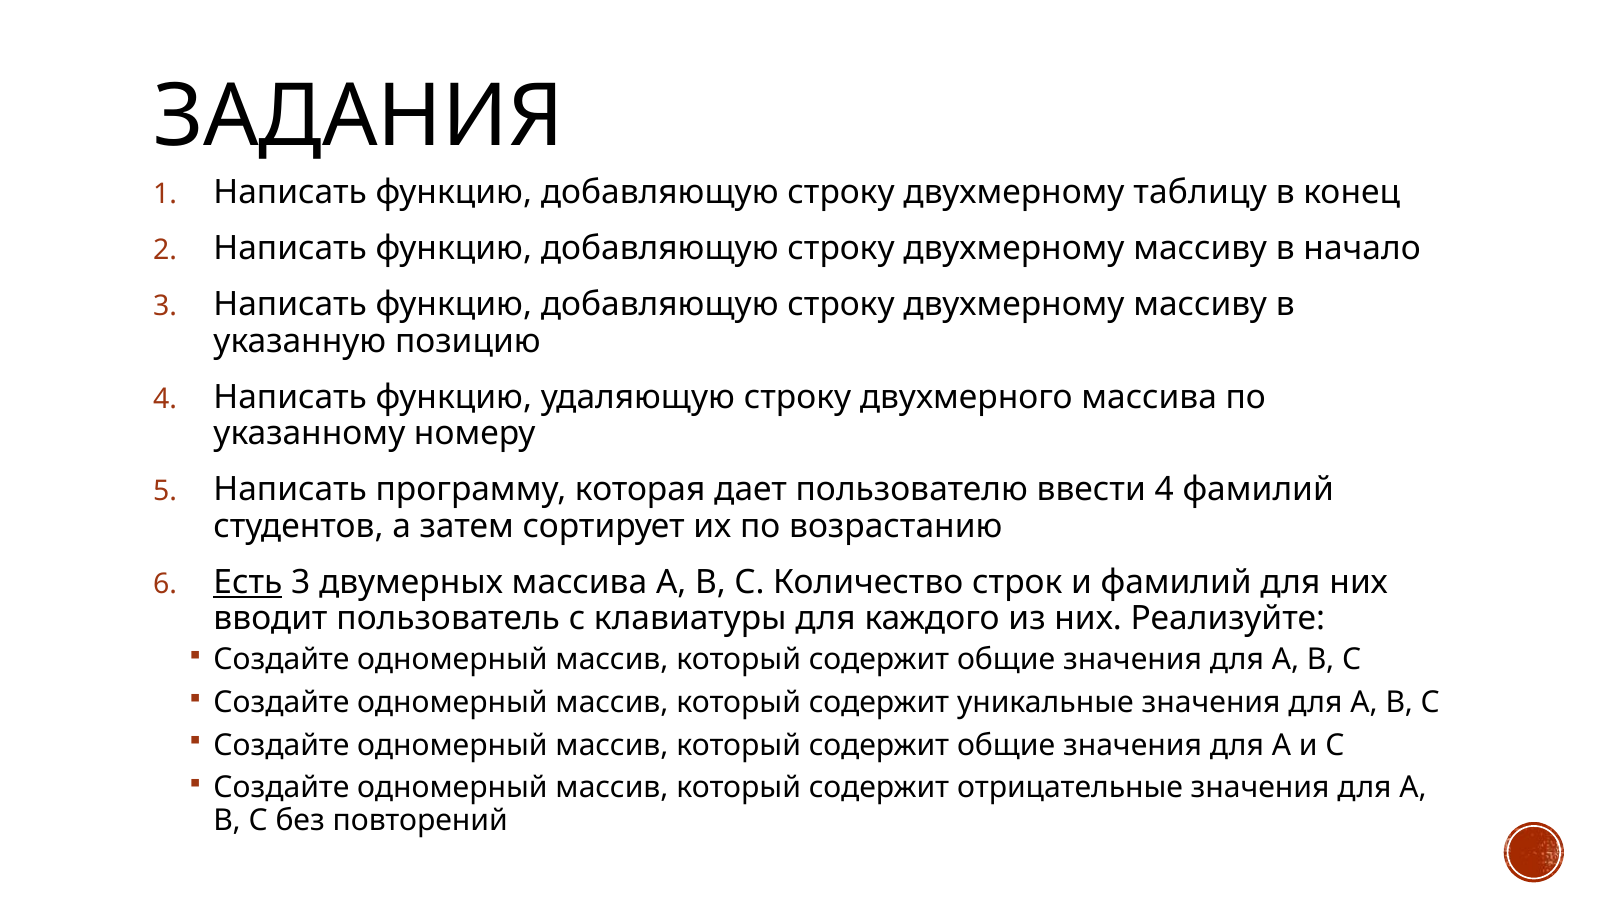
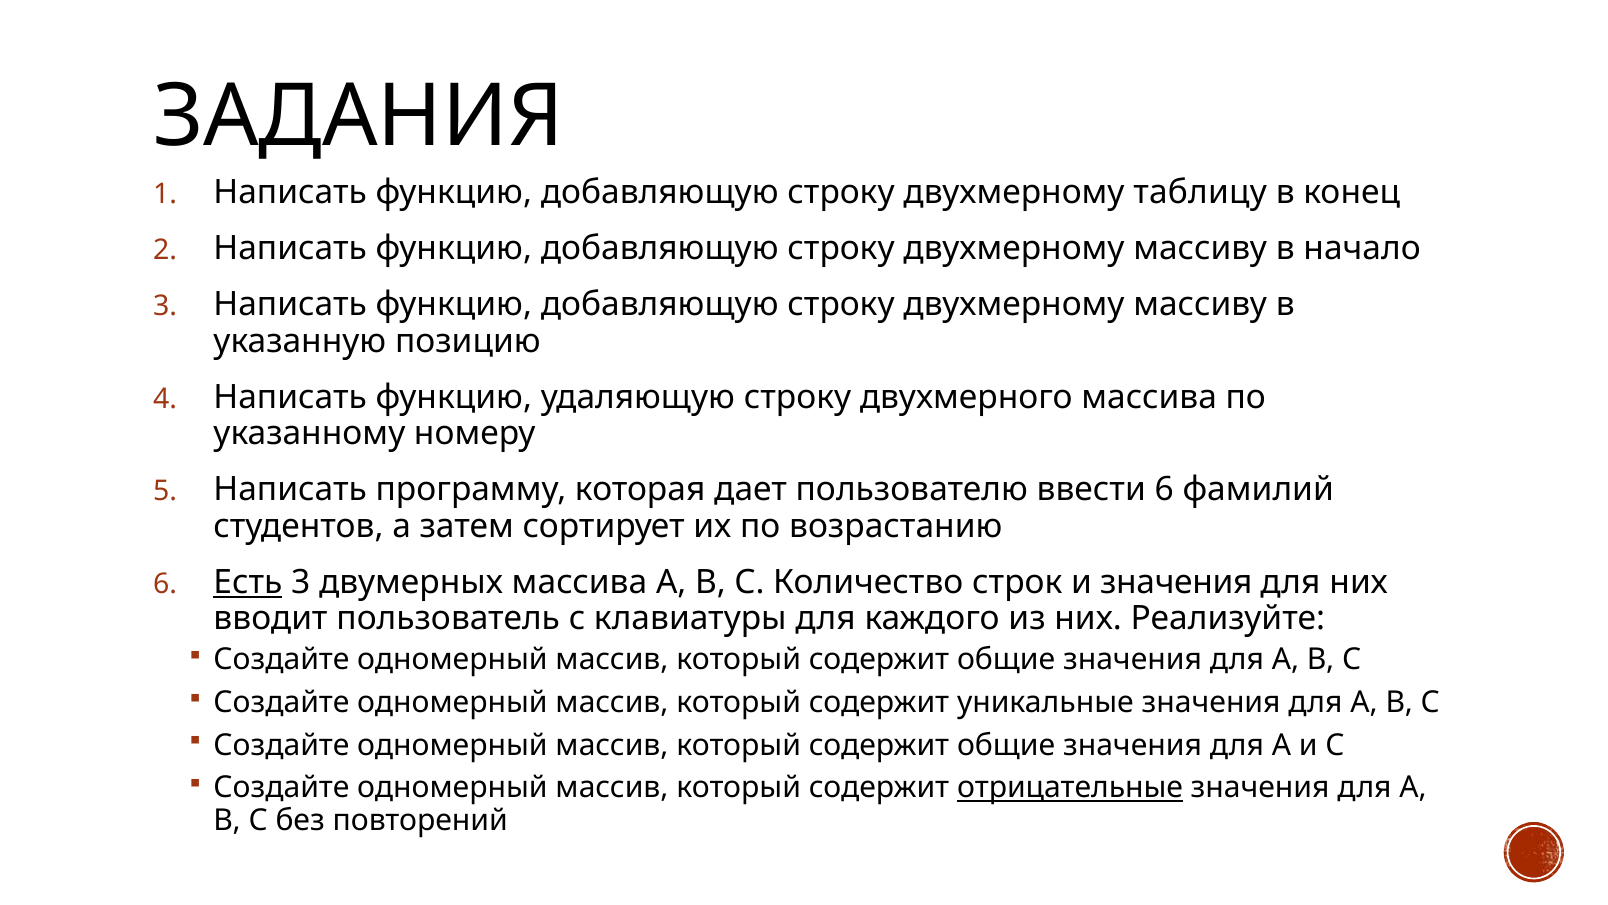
ввести 4: 4 -> 6 (1164, 490)
и фамилий: фамилий -> значения (1176, 582)
отрицательные underline: none -> present (1070, 787)
